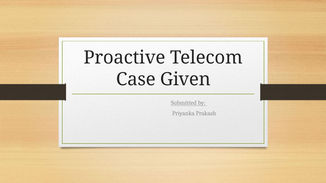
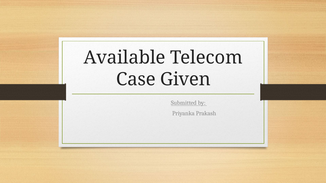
Proactive: Proactive -> Available (124, 58)
